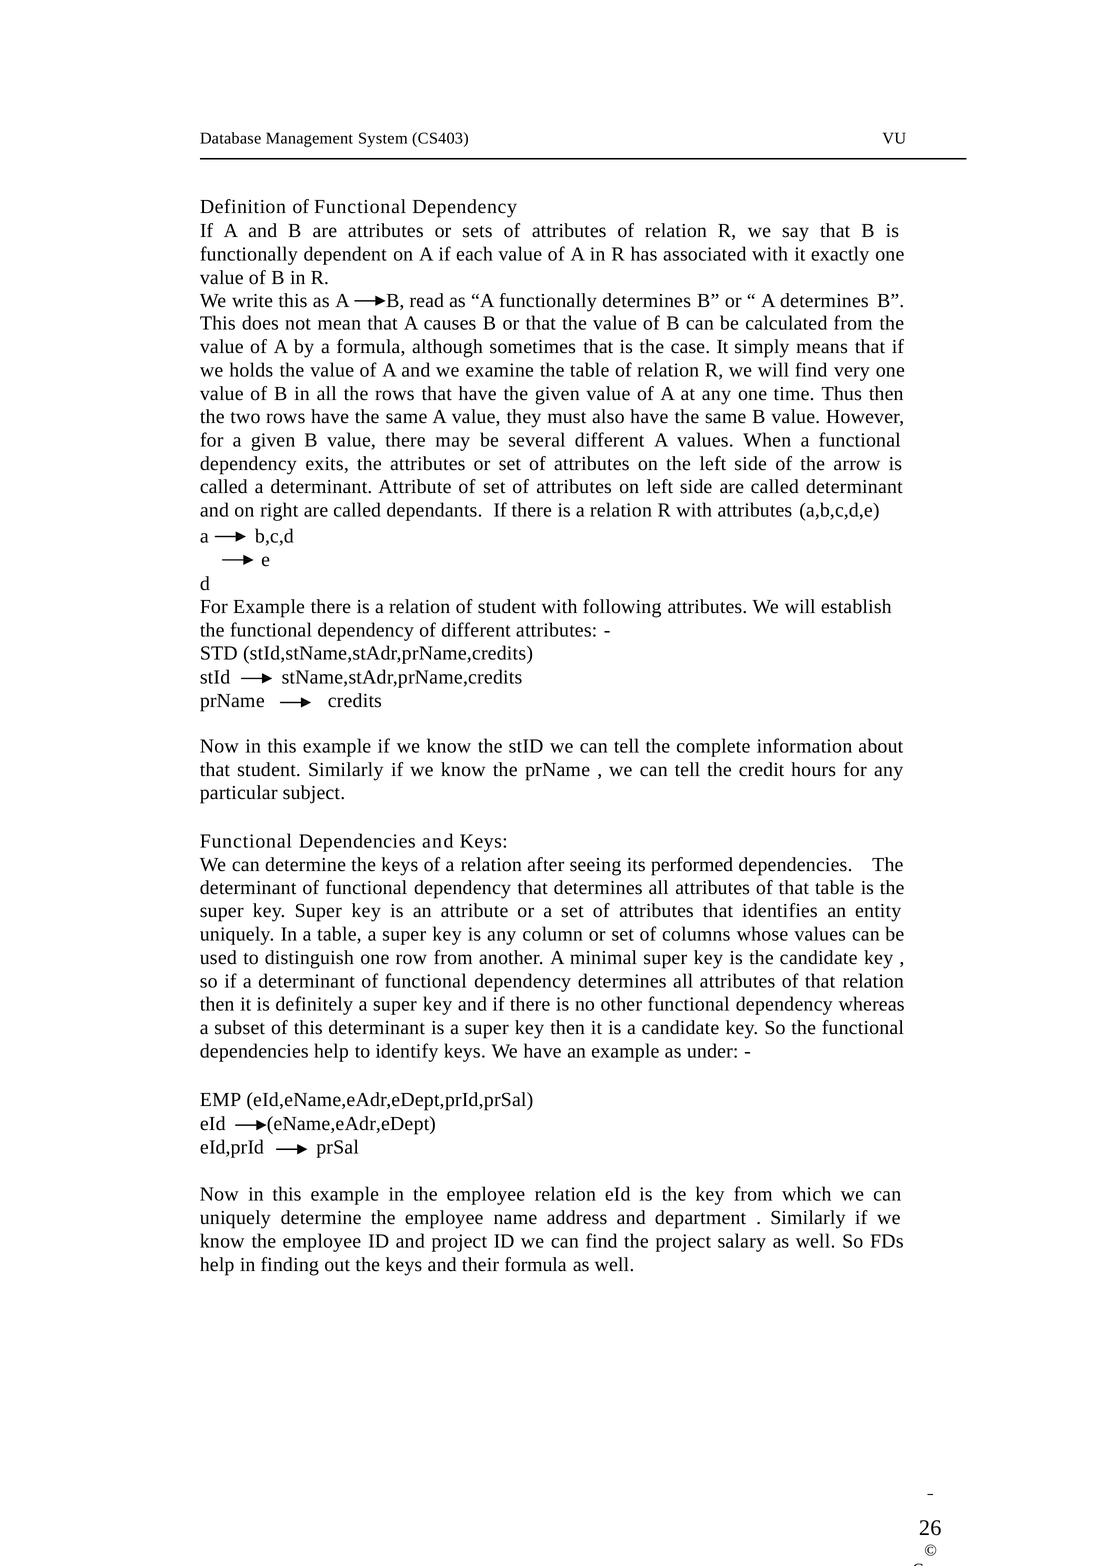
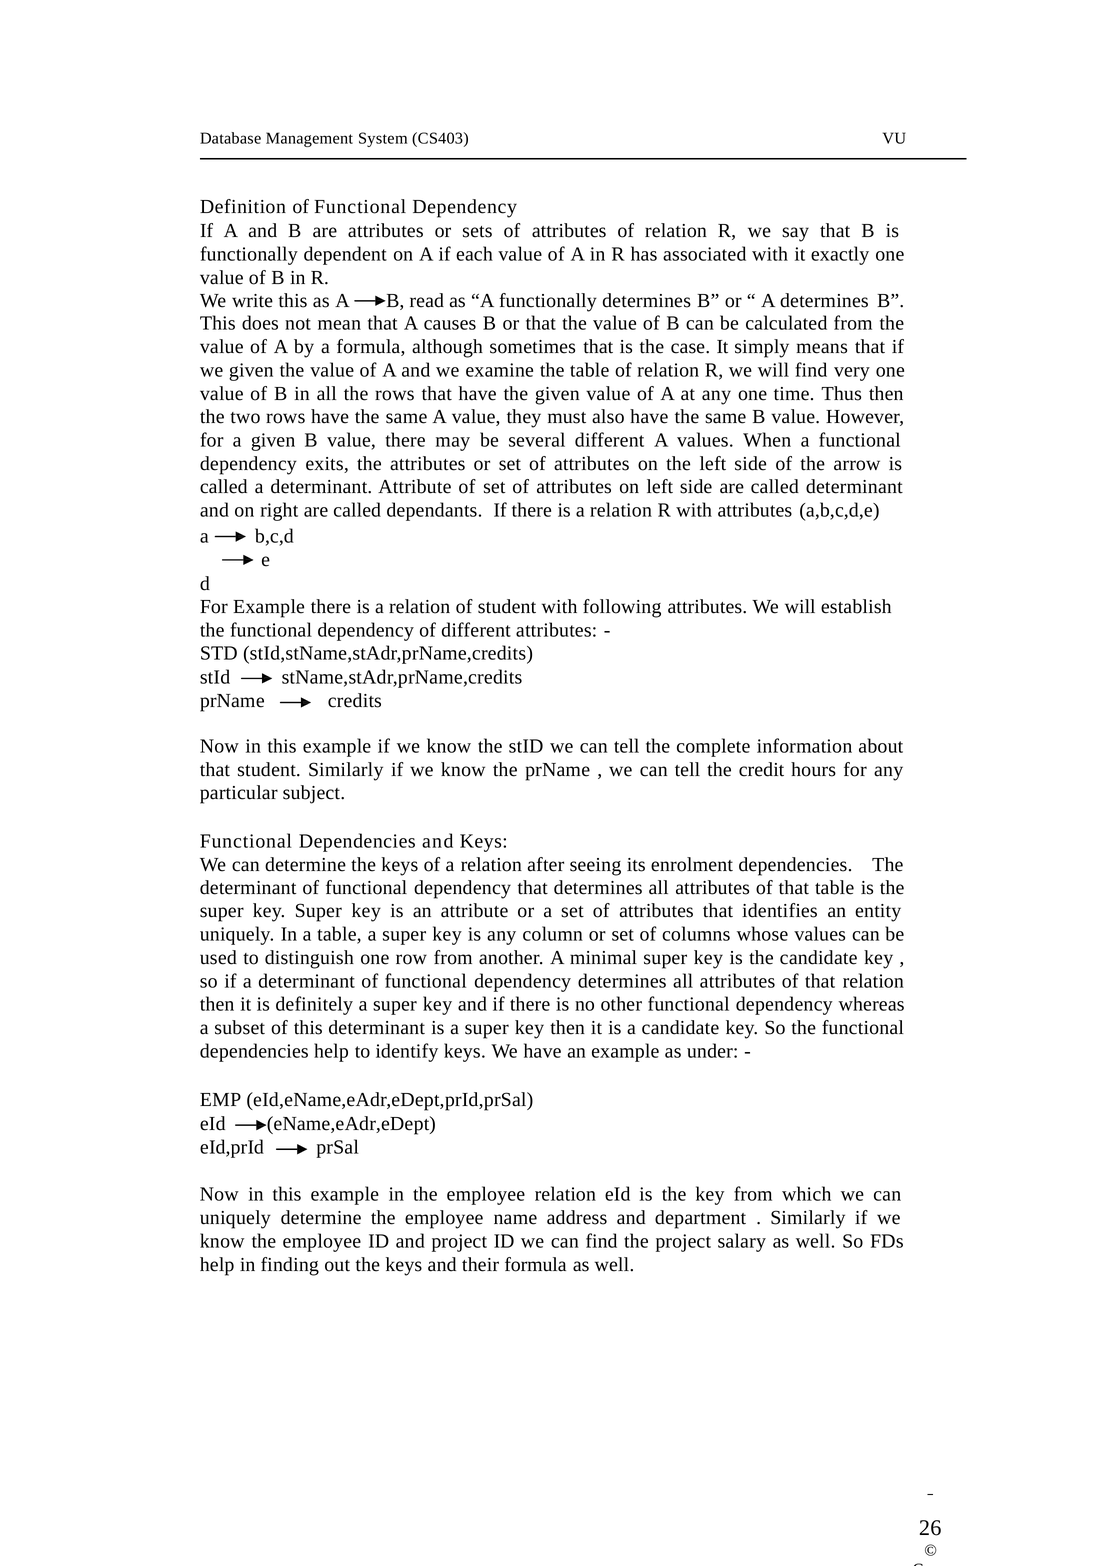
we holds: holds -> given (251, 370)
performed: performed -> enrolment (692, 865)
